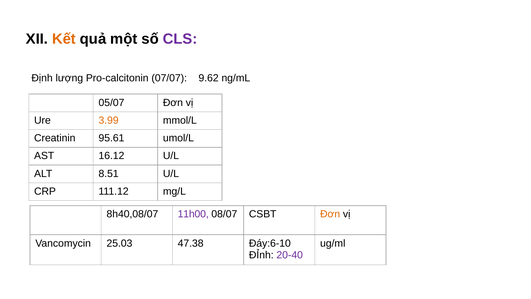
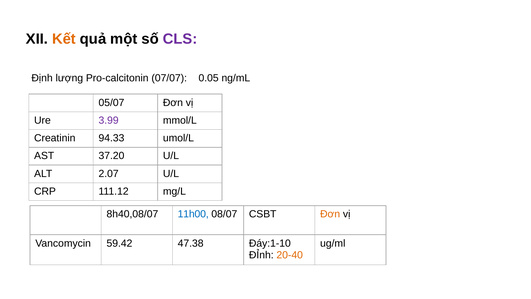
9.62: 9.62 -> 0.05 (209, 78)
3.99 colour: orange -> purple (109, 120)
95.61: 95.61 -> 94.33 (111, 138)
16.12: 16.12 -> 37.20 (111, 156)
8.51: 8.51 -> 2.07 (109, 173)
11h00 colour: purple -> blue (193, 214)
25.03: 25.03 -> 59.42 (119, 243)
Đáy:6-10: Đáy:6-10 -> Đáy:1-10 (270, 243)
20-40 colour: purple -> orange (290, 255)
